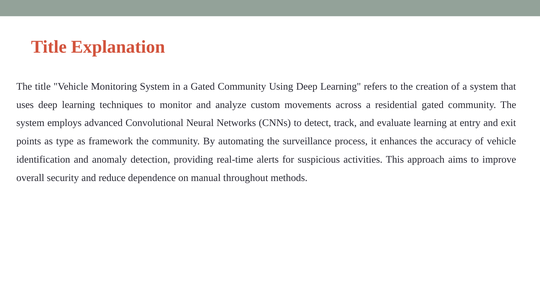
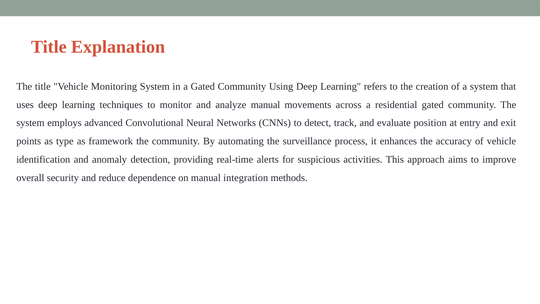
analyze custom: custom -> manual (265, 105)
evaluate learning: learning -> position (430, 123)
throughout: throughout -> integration (246, 178)
